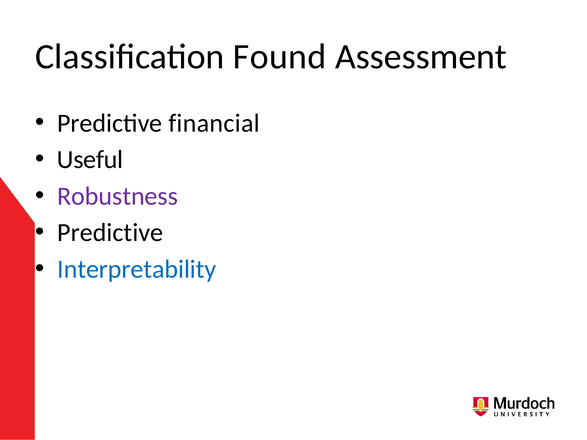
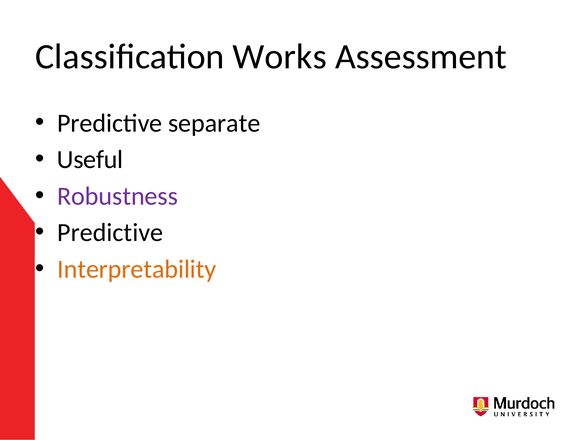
Found: Found -> Works (280, 57)
financial: financial -> separate (214, 123)
Interpretability colour: blue -> orange (137, 269)
